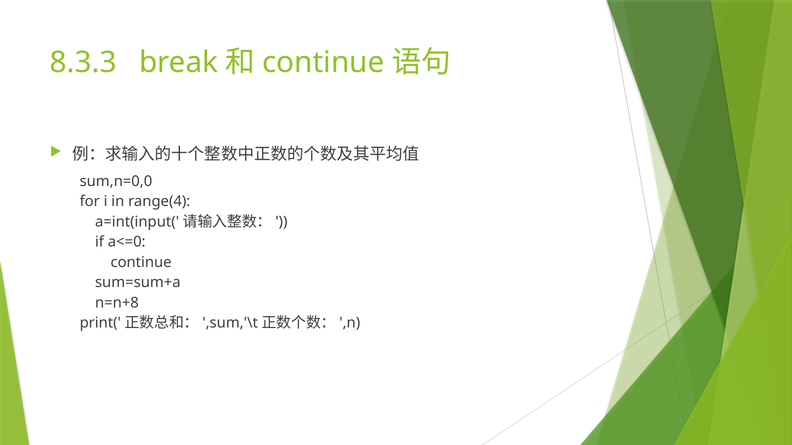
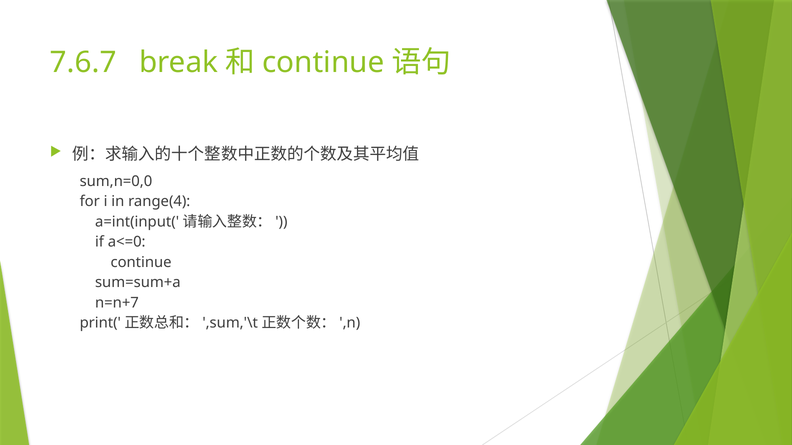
8.3.3: 8.3.3 -> 7.6.7 (83, 62)
n=n+8: n=n+8 -> n=n+7 (117, 303)
